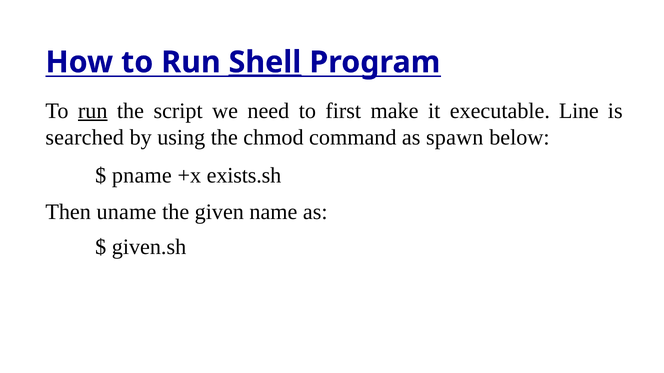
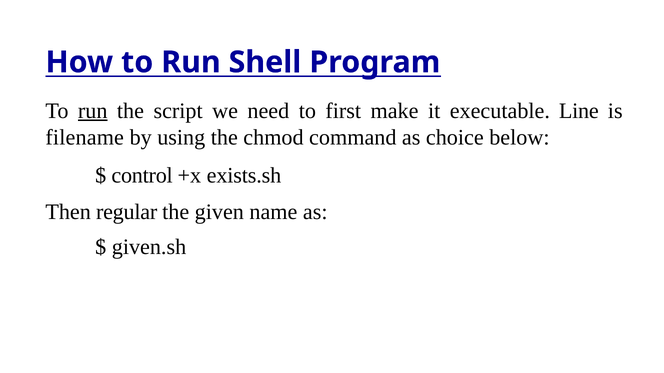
Shell underline: present -> none (265, 62)
searched: searched -> filename (85, 137)
spawn: spawn -> choice (455, 137)
pname: pname -> control (142, 176)
uname: uname -> regular (127, 212)
